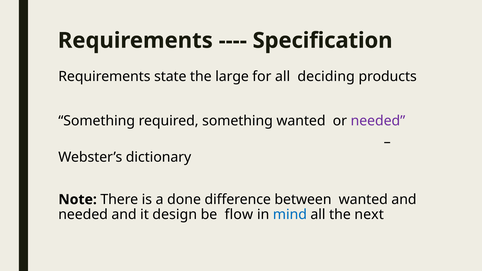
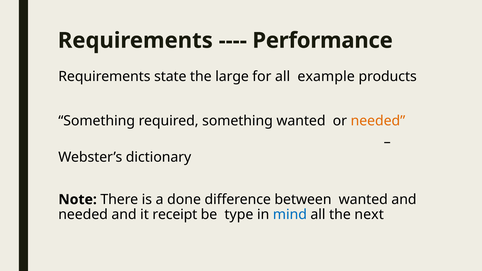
Specification: Specification -> Performance (323, 41)
deciding: deciding -> example (326, 76)
needed colour: purple -> orange (378, 121)
design: design -> receipt (175, 215)
flow: flow -> type (239, 215)
